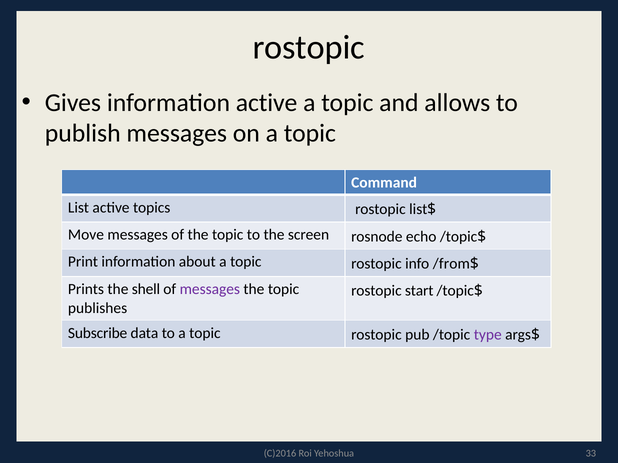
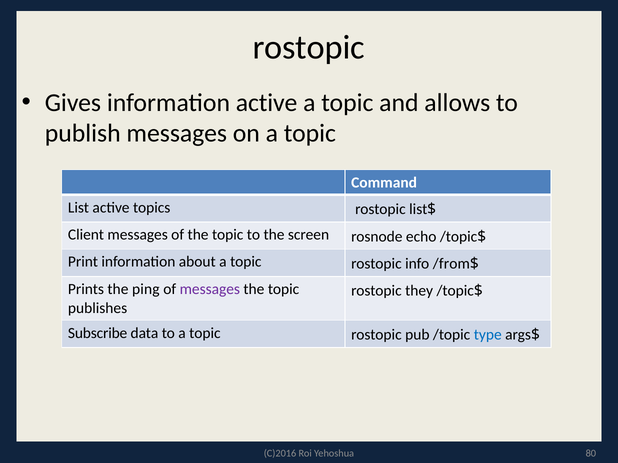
Move: Move -> Client (86, 235)
shell: shell -> ping (146, 289)
start: start -> they (419, 291)
type colour: purple -> blue (488, 335)
33: 33 -> 80 (591, 454)
